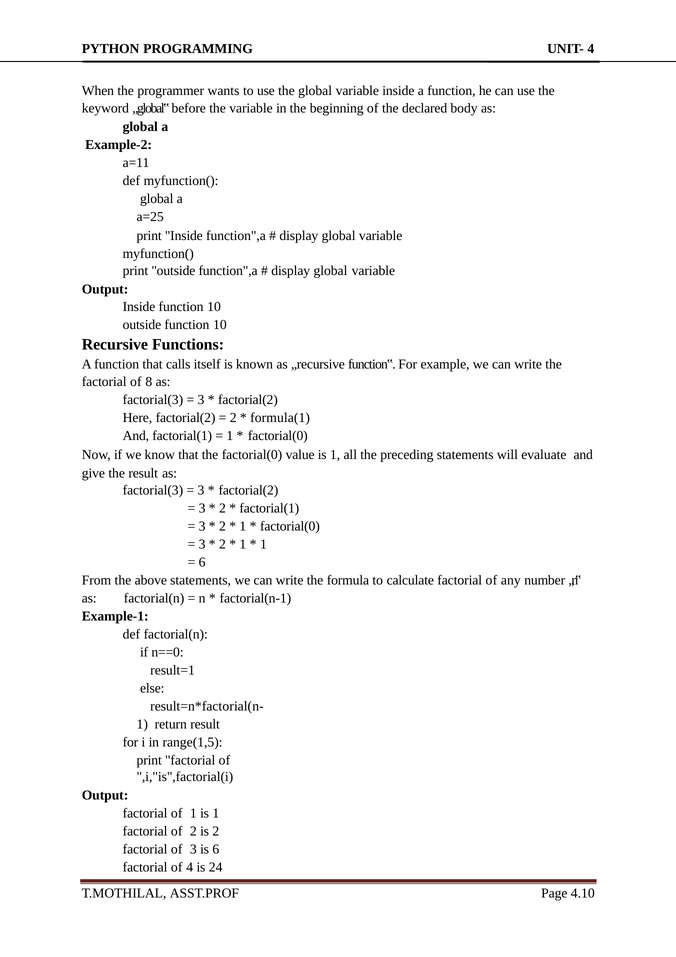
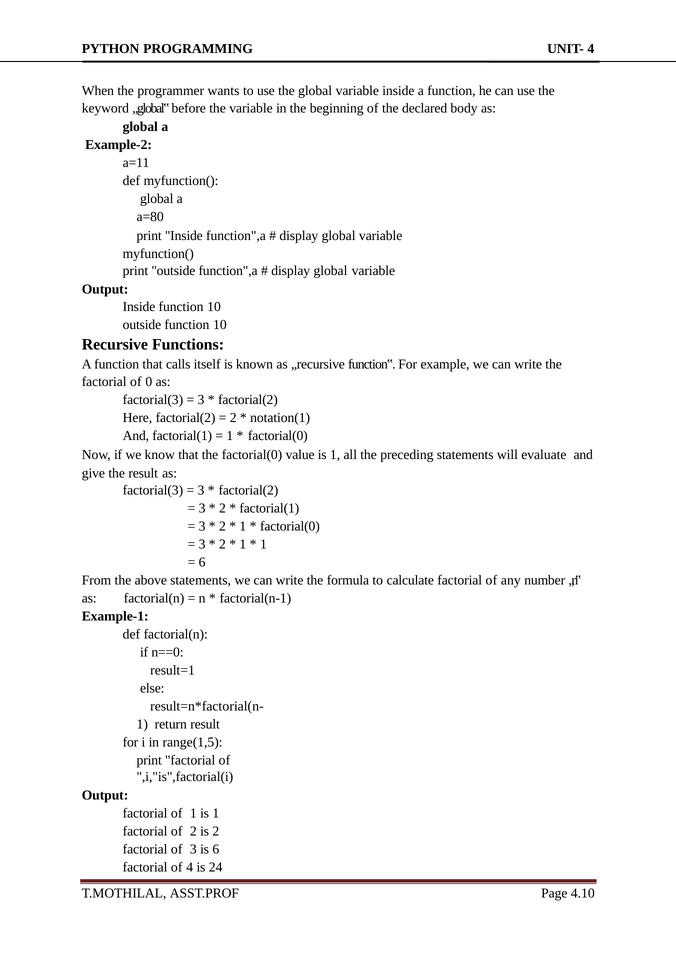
a=25: a=25 -> a=80 (150, 217)
8: 8 -> 0 (149, 382)
formula(1: formula(1 -> notation(1 (280, 418)
